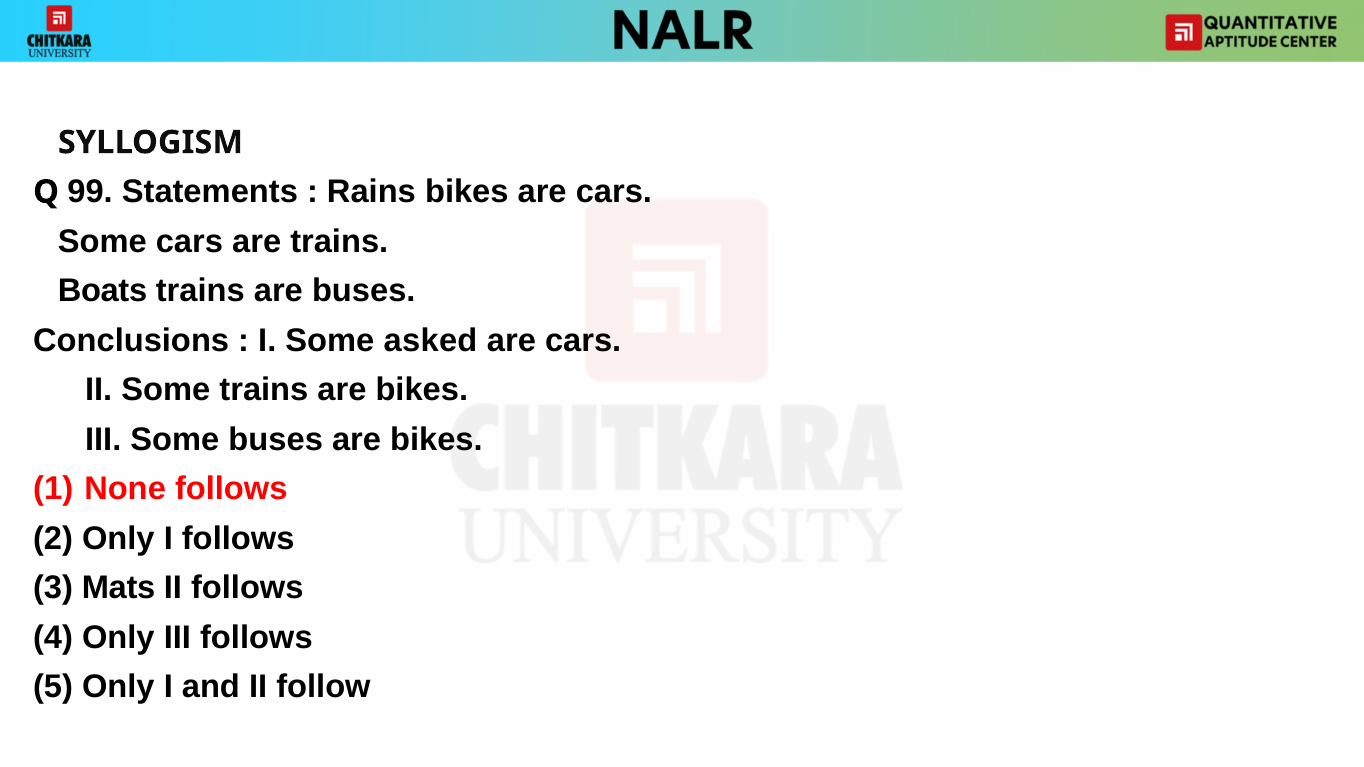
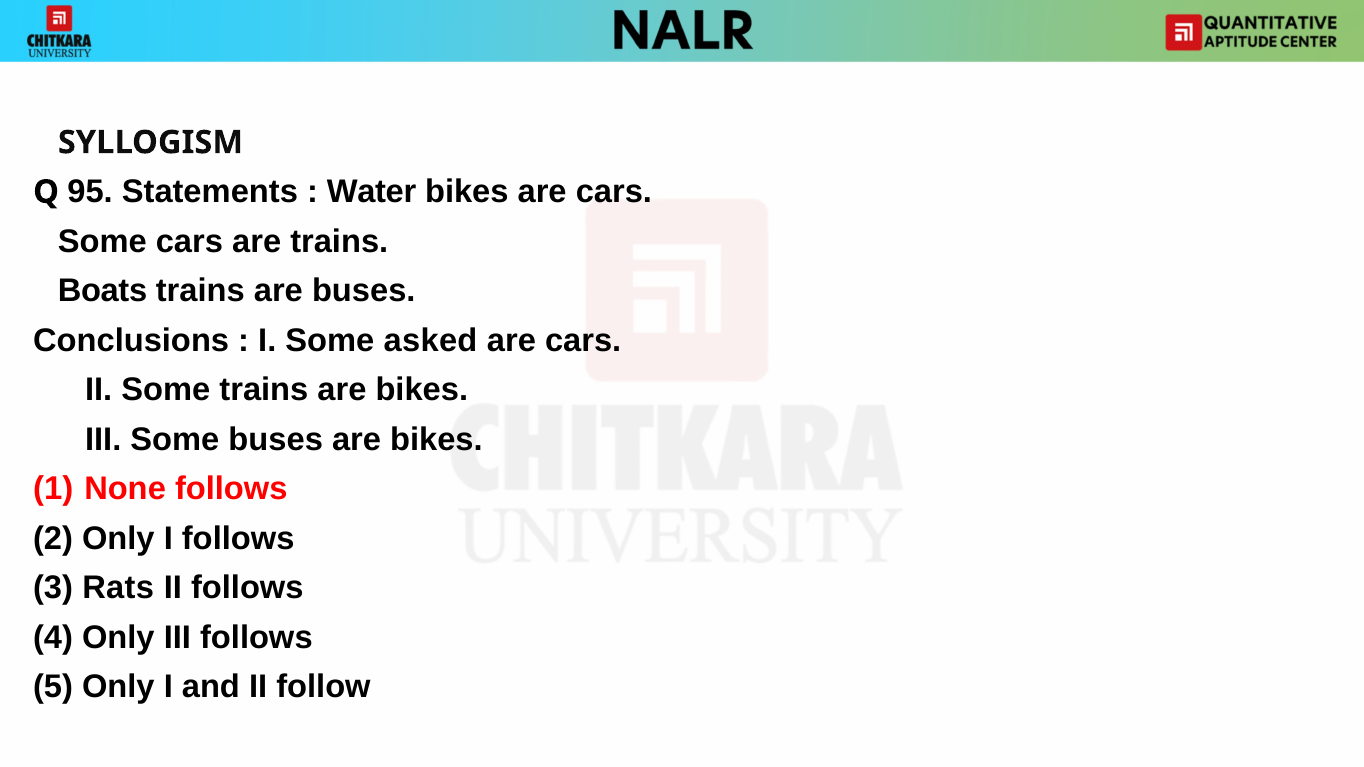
99: 99 -> 95 (90, 192)
Rains: Rains -> Water (372, 192)
Mats: Mats -> Rats (118, 588)
